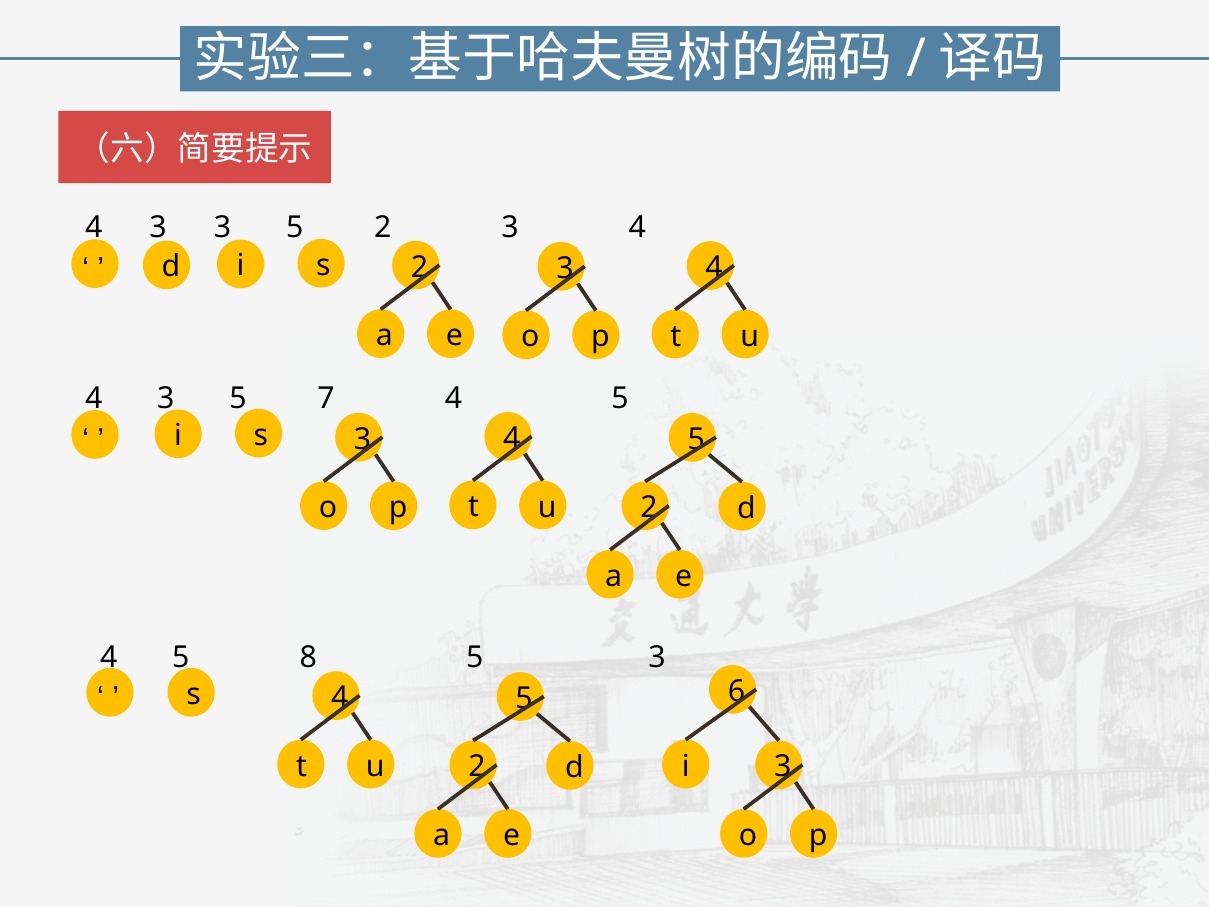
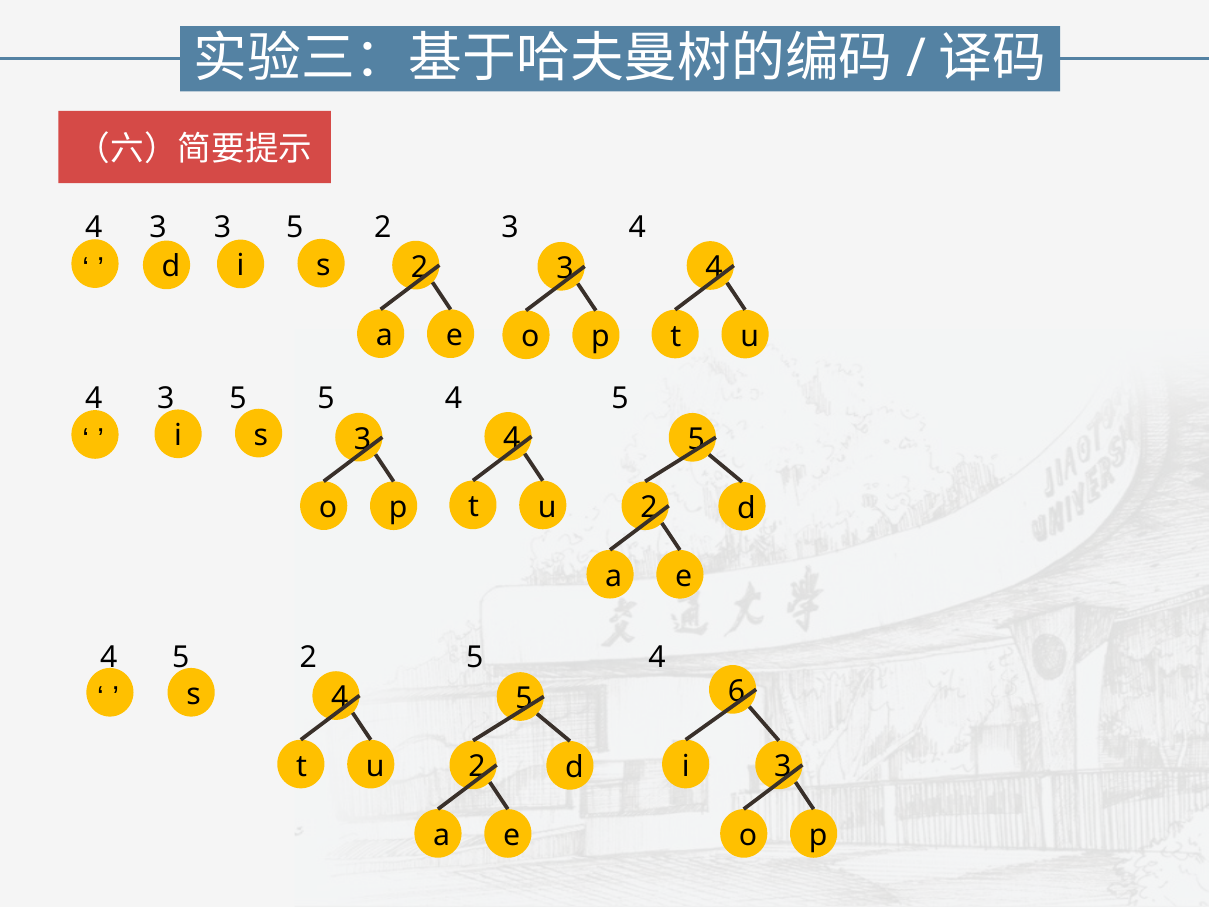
5 7: 7 -> 5 (326, 399)
4 5 8: 8 -> 2 (308, 658)
3: 3 -> 4 (657, 658)
